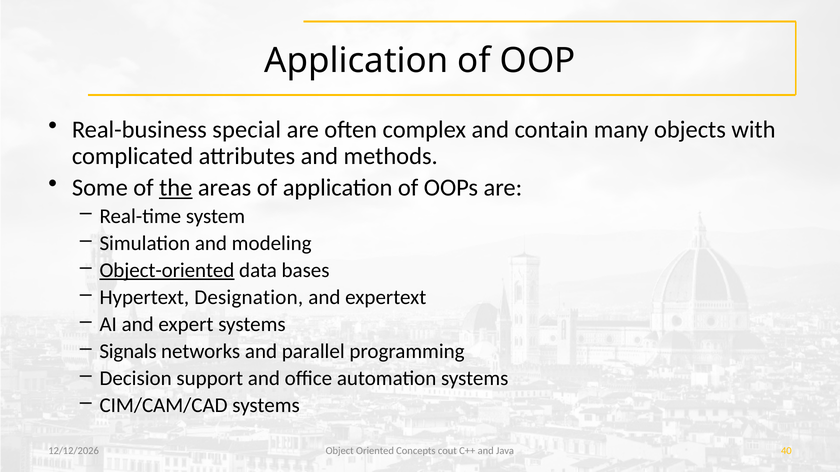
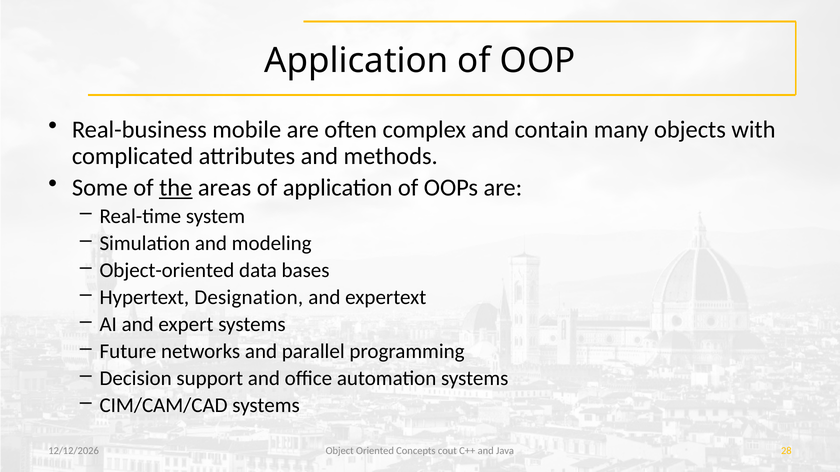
special: special -> mobile (247, 130)
Object-oriented underline: present -> none (167, 271)
Signals: Signals -> Future (128, 352)
40: 40 -> 28 (786, 451)
